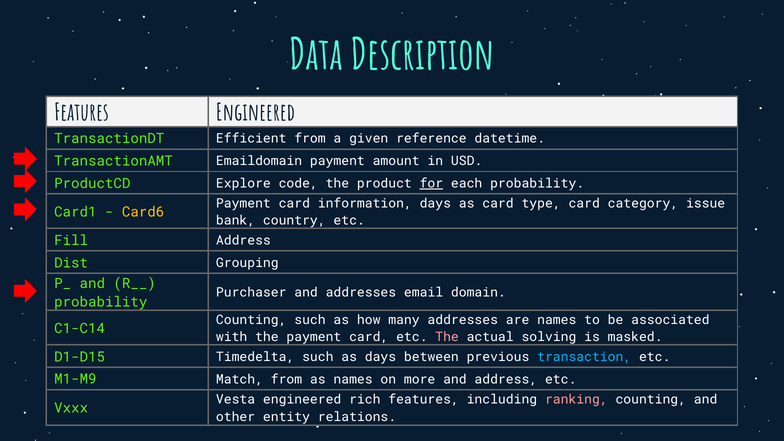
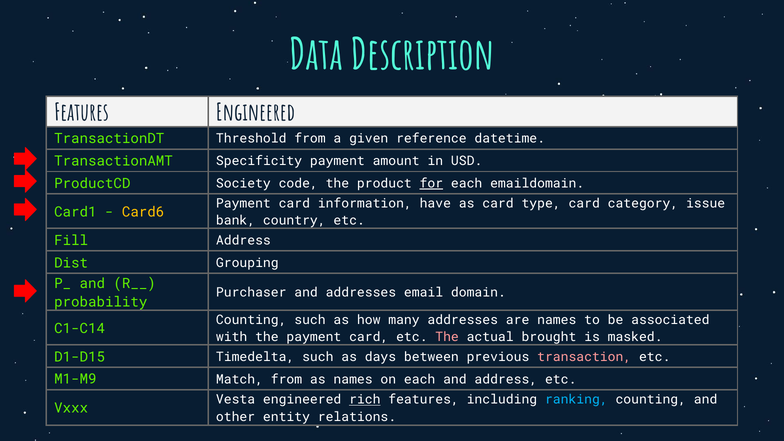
Efficient: Efficient -> Threshold (251, 139)
Emaildomain: Emaildomain -> Specificity (259, 161)
Explore: Explore -> Society (243, 183)
each probability: probability -> emaildomain (537, 183)
information days: days -> have (435, 203)
solving: solving -> brought (549, 337)
transaction colour: light blue -> pink (584, 357)
on more: more -> each (420, 379)
rich underline: none -> present (365, 400)
ranking colour: pink -> light blue (576, 400)
